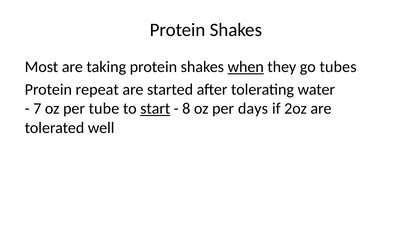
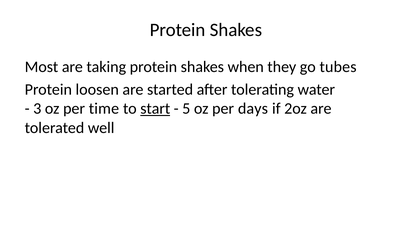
when underline: present -> none (246, 67)
repeat: repeat -> loosen (97, 89)
7: 7 -> 3 (37, 109)
tube: tube -> time (104, 109)
8: 8 -> 5 (186, 109)
